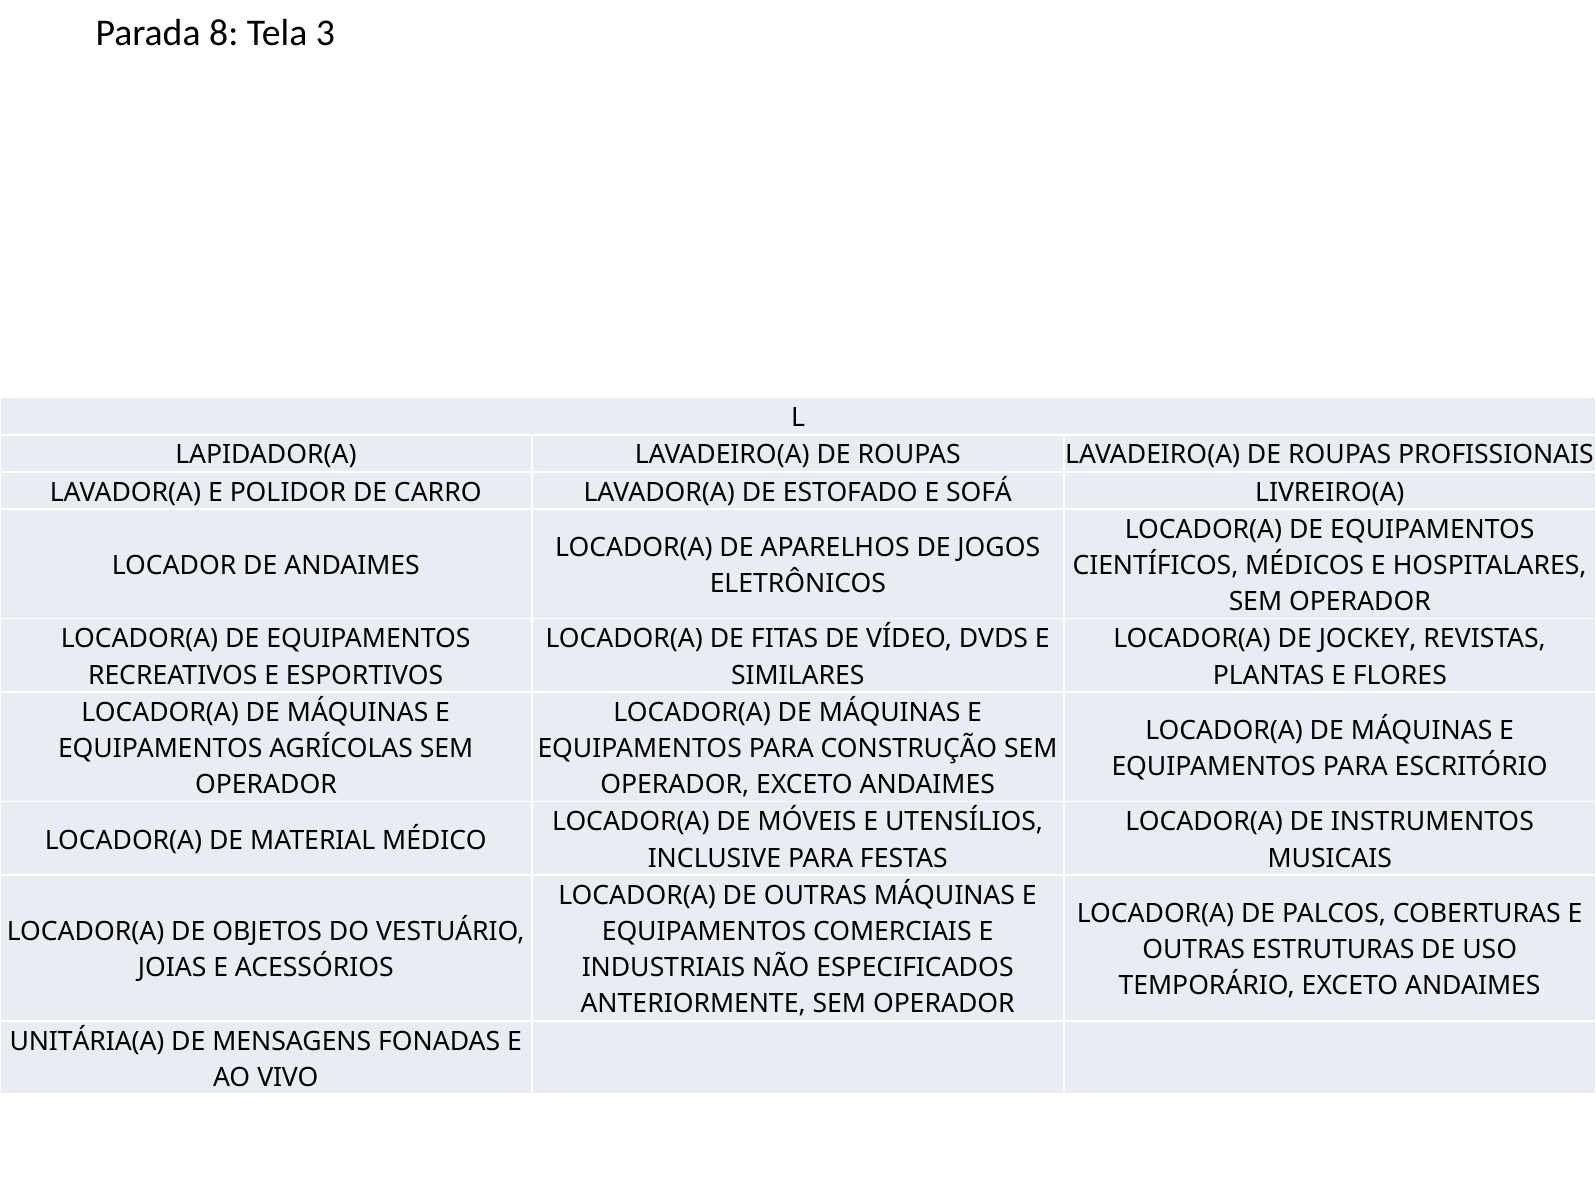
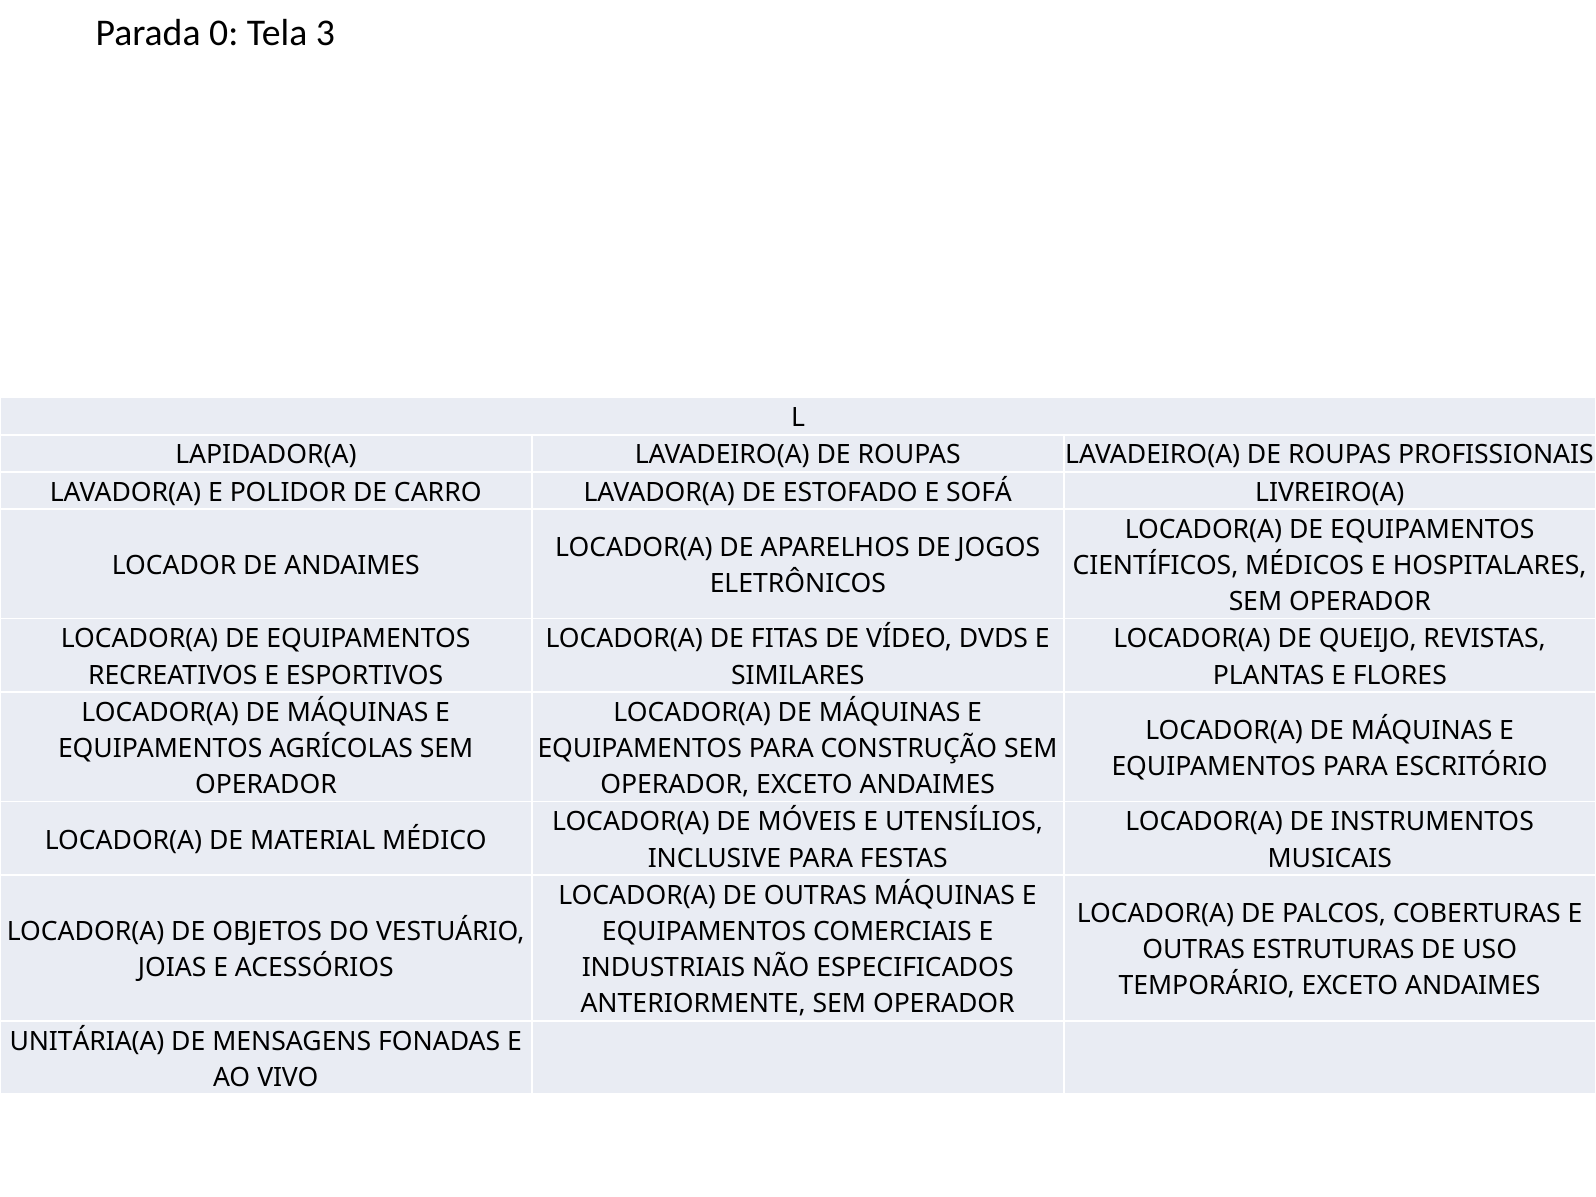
8: 8 -> 0 (224, 33)
JOCKEY: JOCKEY -> QUEIJO (1368, 639)
